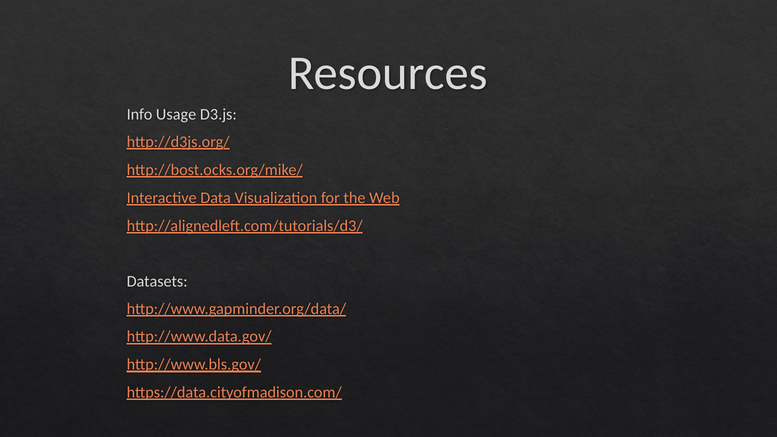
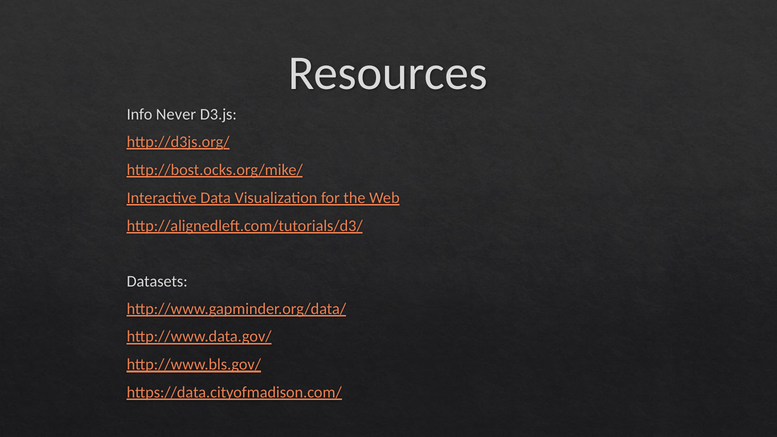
Usage: Usage -> Never (176, 114)
